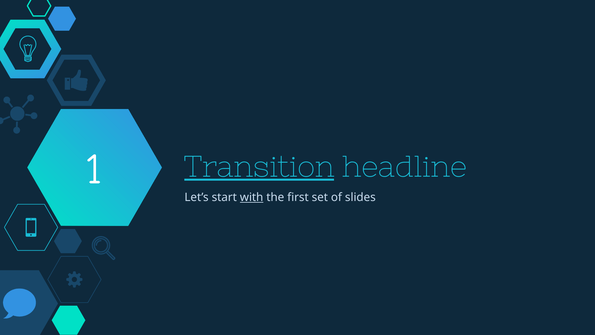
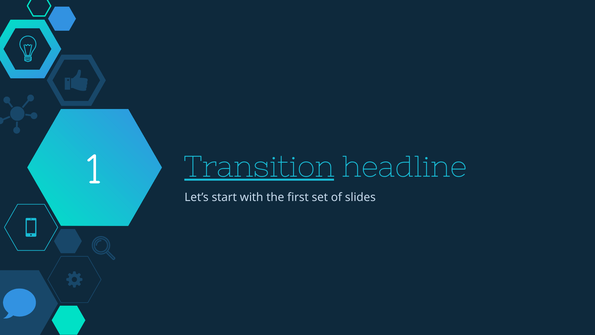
with underline: present -> none (252, 197)
